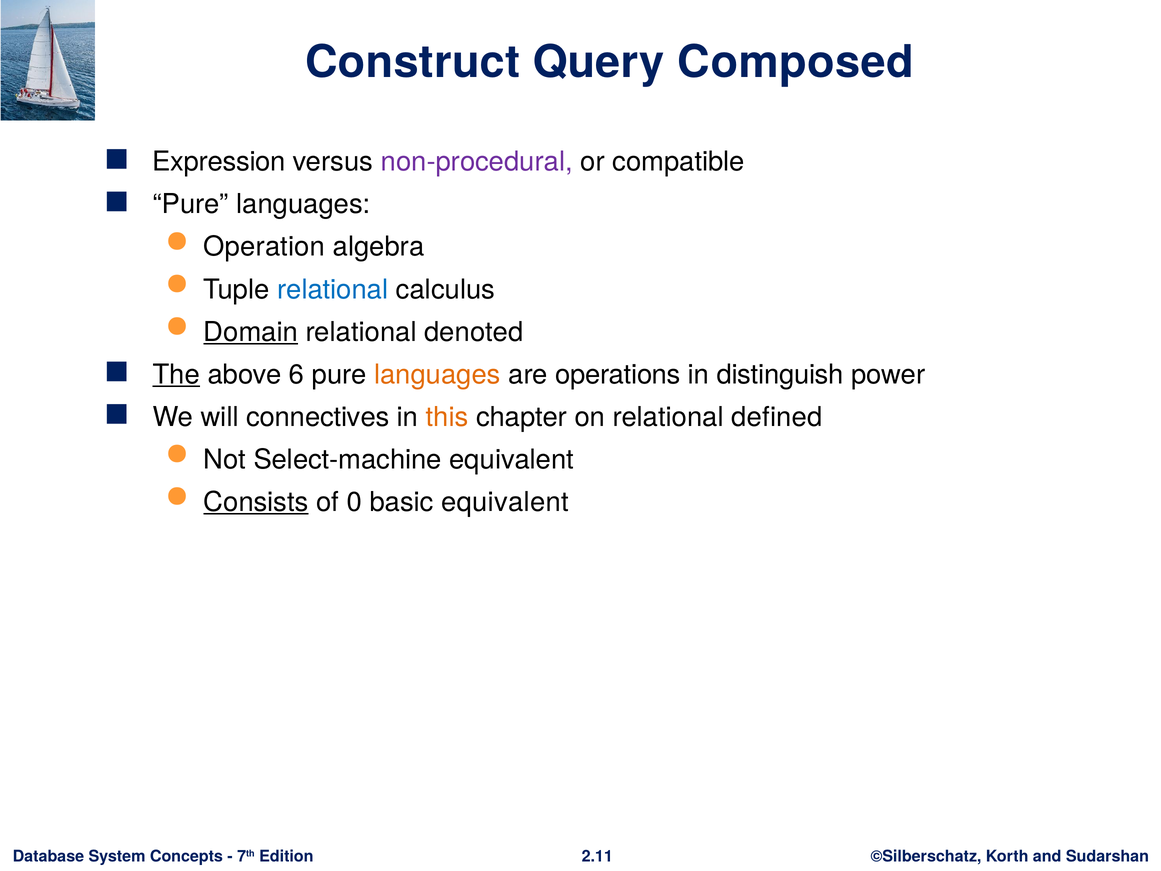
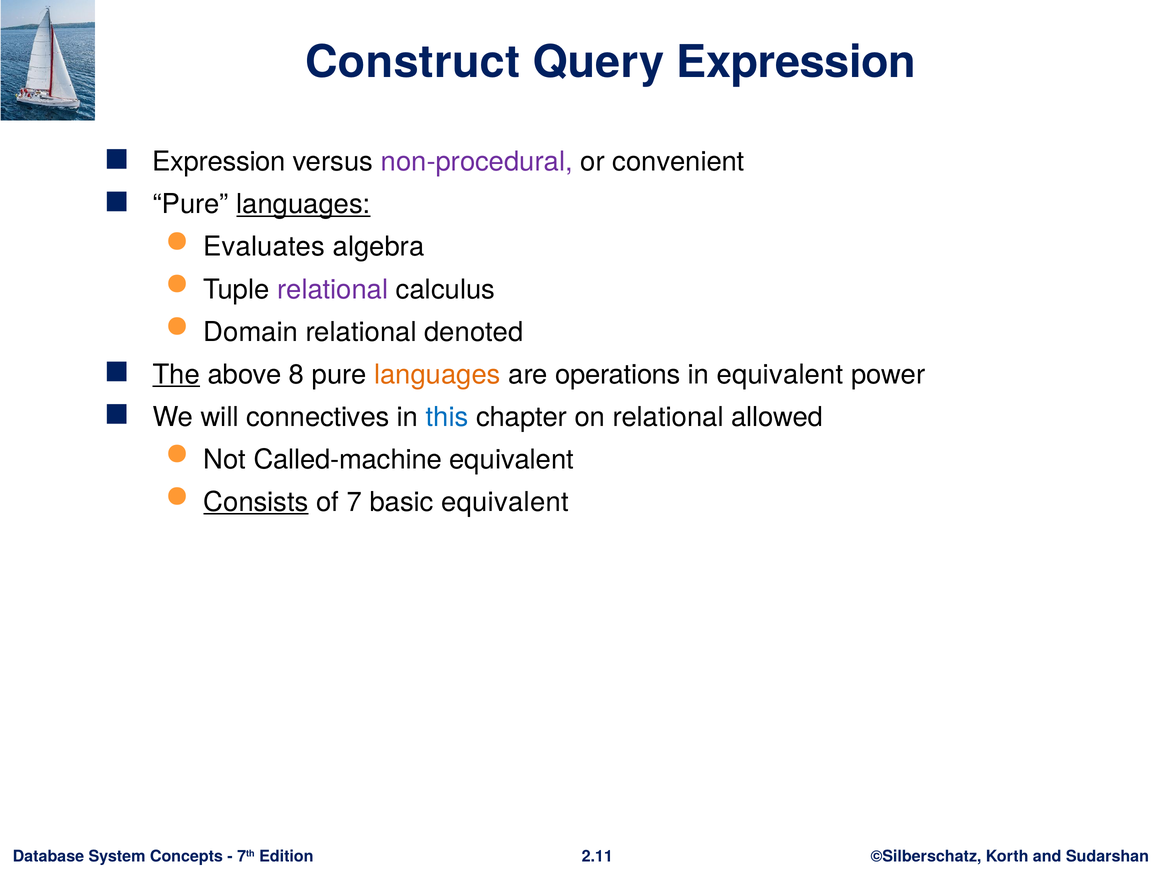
Query Composed: Composed -> Expression (796, 62)
compatible: compatible -> convenient (679, 162)
languages underline: none -> present (303, 204)
Operation: Operation -> Evaluates (264, 247)
relational colour: blue -> purple (333, 289)
Domain underline: present -> none (251, 332)
6: 6 -> 8 (296, 374)
in distinguish: distinguish -> equivalent (780, 374)
this colour: orange -> blue (447, 417)
defined: defined -> allowed (777, 417)
Select-machine: Select-machine -> Called-machine (348, 459)
0: 0 -> 7 (354, 502)
